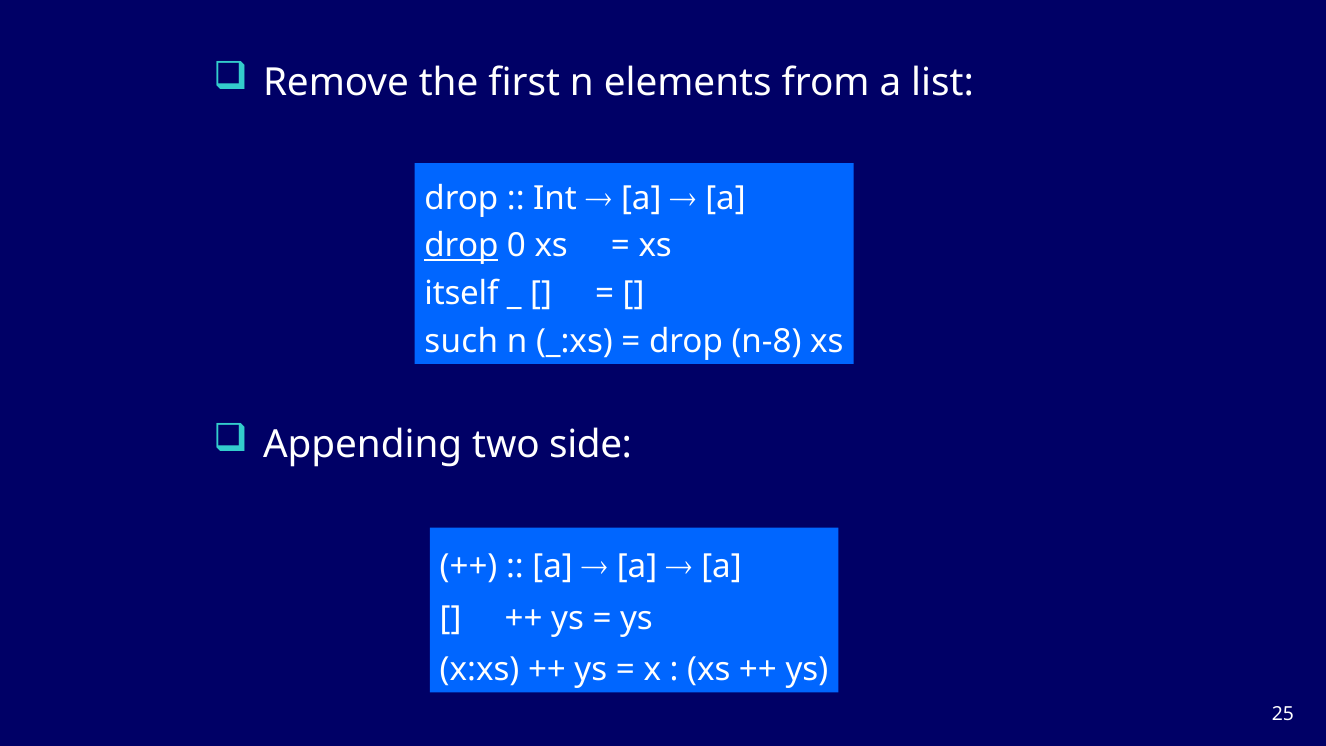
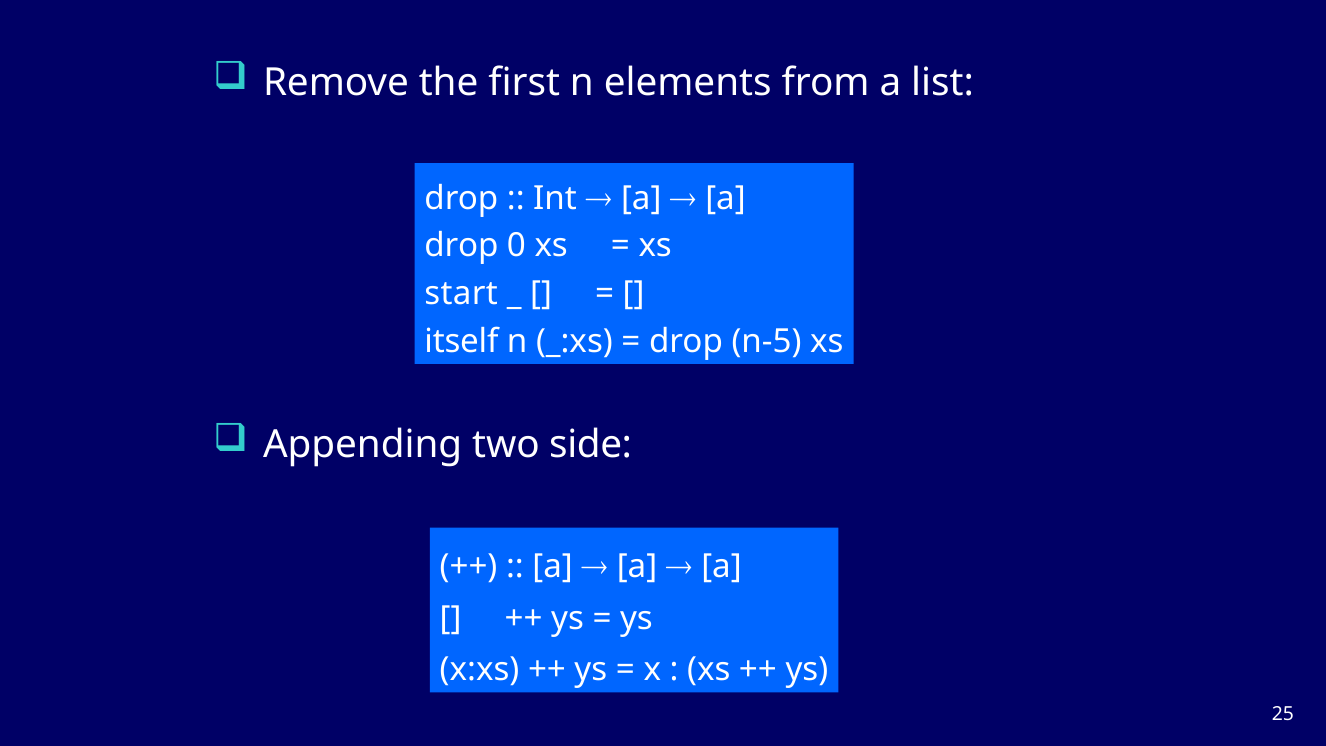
drop underline: present -> none (461, 246)
itself: itself -> start (461, 294)
such: such -> itself (461, 341)
n-8: n-8 -> n-5 (766, 341)
